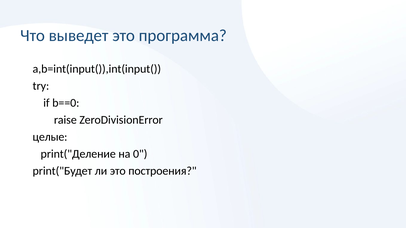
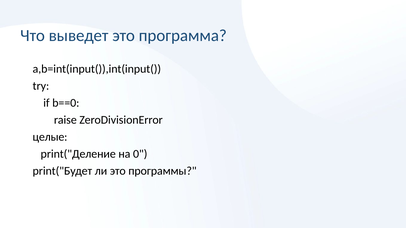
построения: построения -> программы (162, 171)
